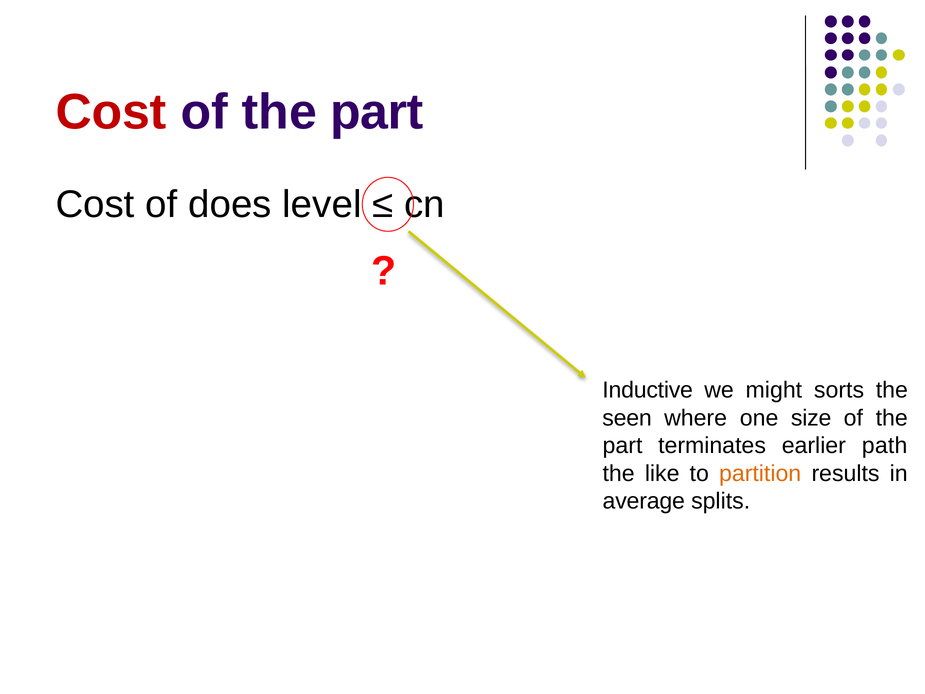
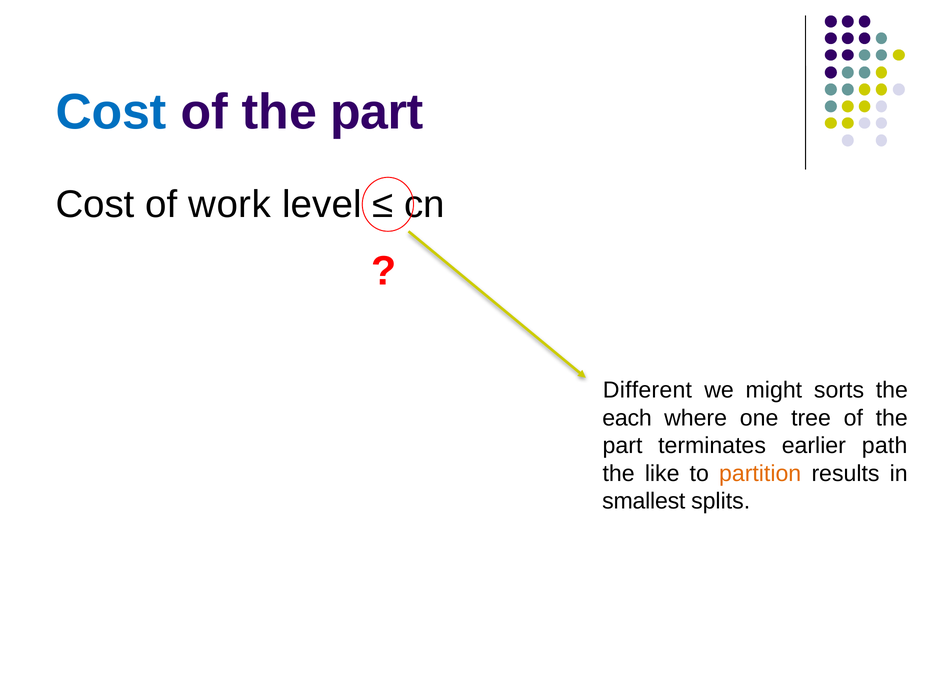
Cost colour: red -> blue (111, 112)
does: does -> work (230, 204)
Inductive: Inductive -> Different (647, 390)
seen: seen -> each (627, 418)
size: size -> tree (811, 418)
average: average -> smallest (644, 501)
